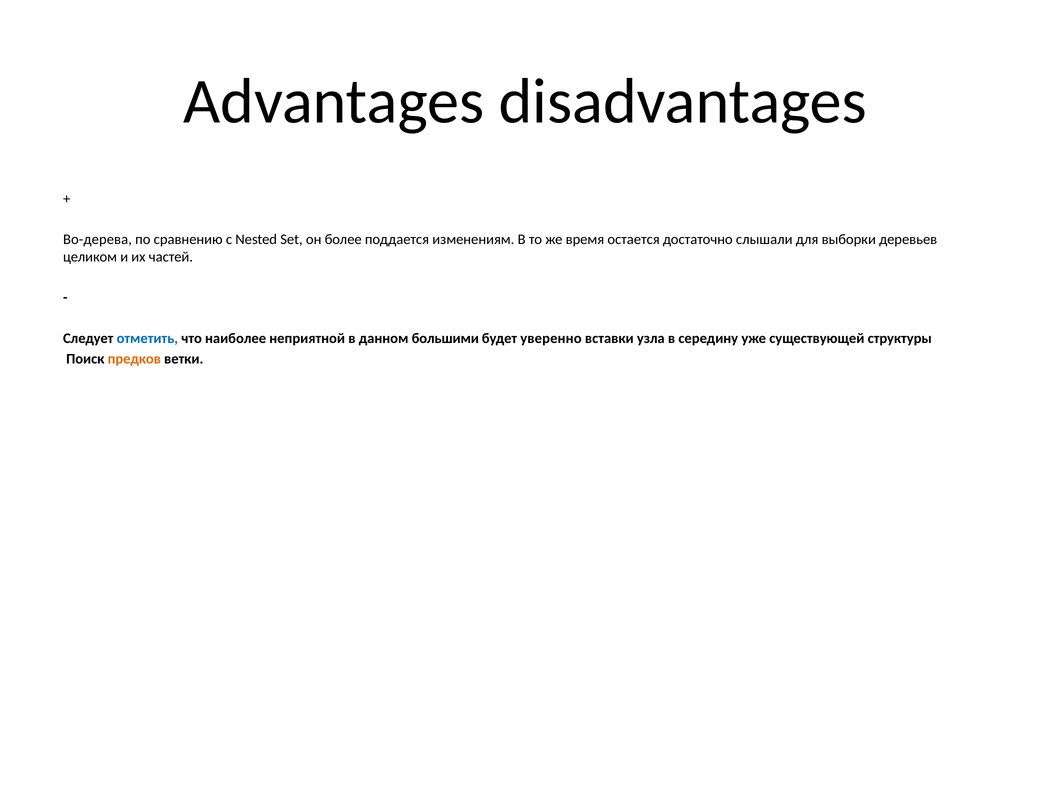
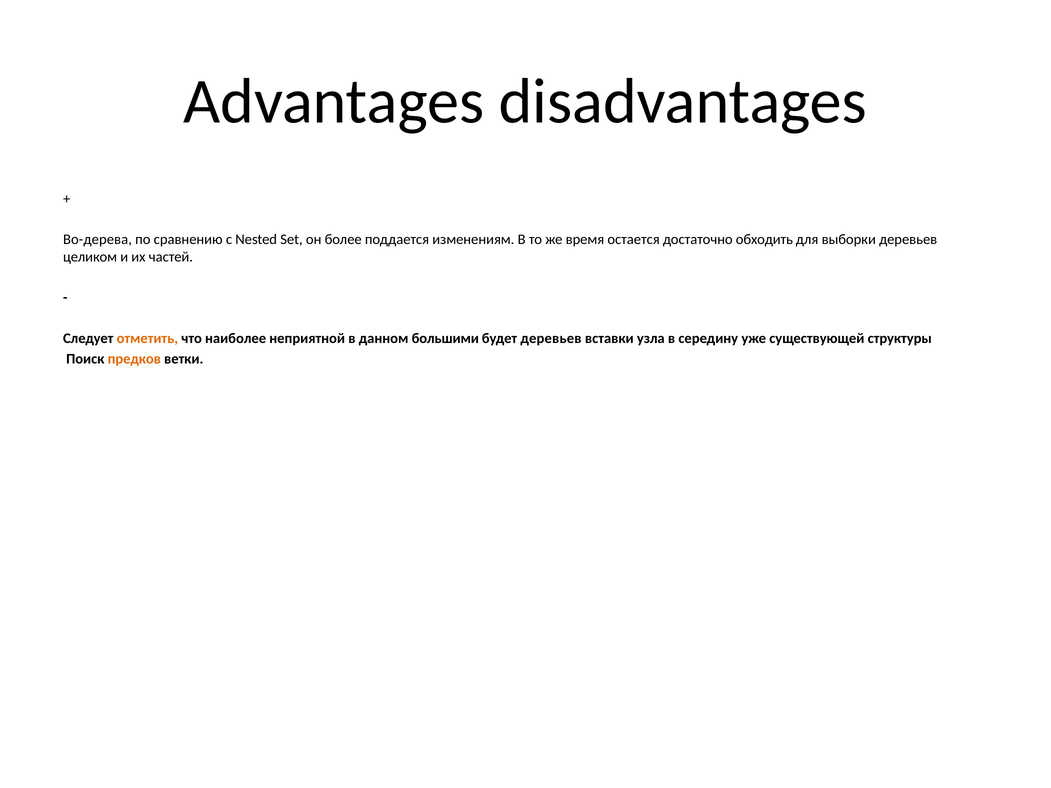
слышали: слышали -> обходить (764, 240)
отметить colour: blue -> orange (147, 338)
будет уверенно: уверенно -> деревьев (551, 338)
